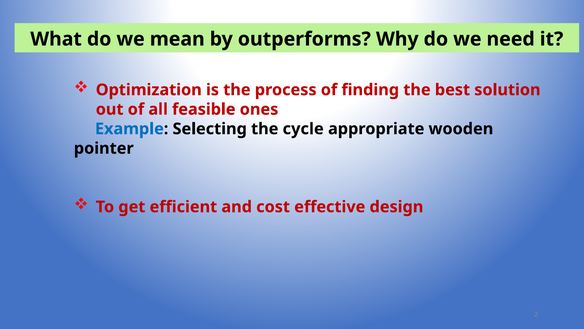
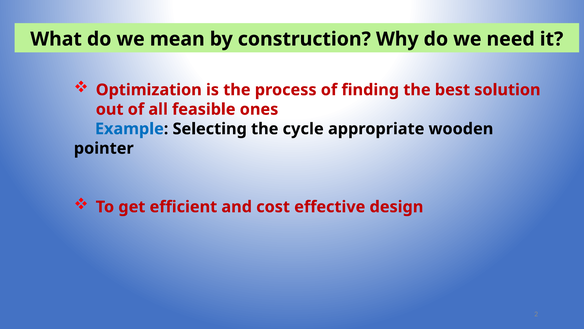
outperforms: outperforms -> construction (304, 39)
